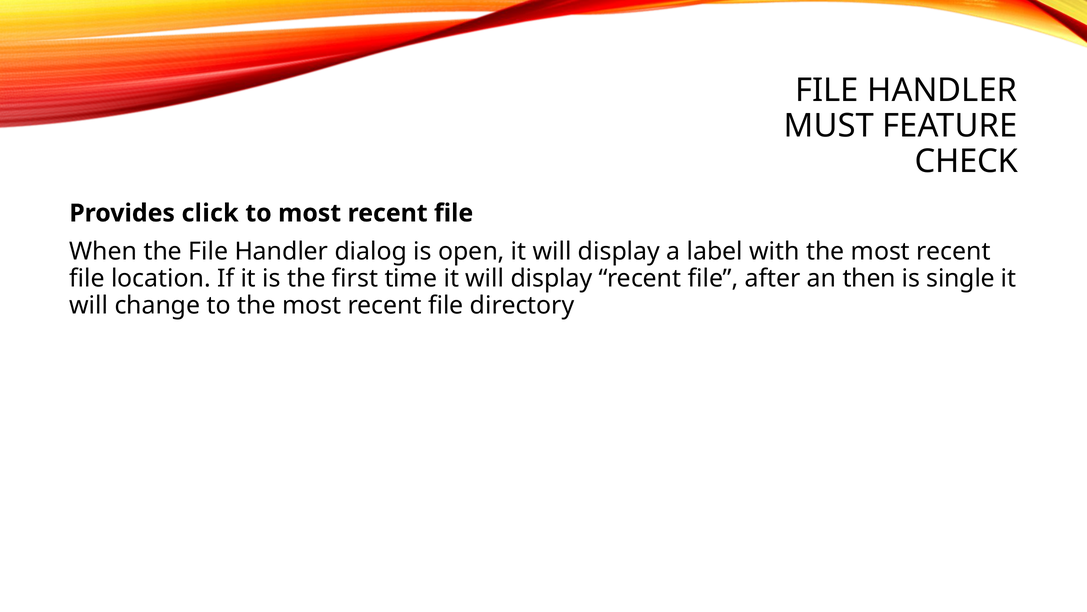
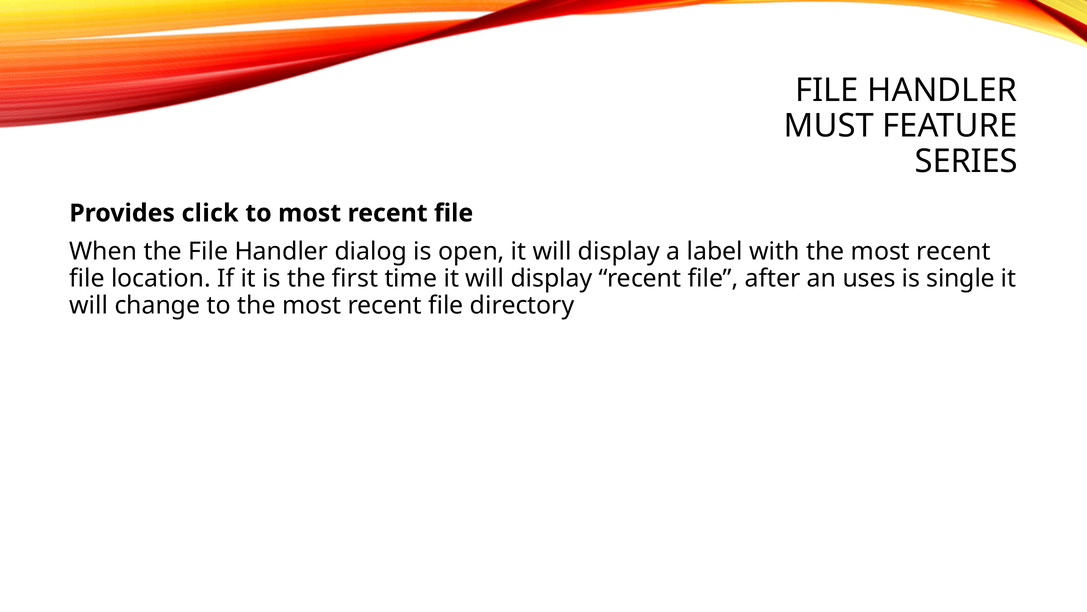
CHECK: CHECK -> SERIES (966, 161)
then: then -> uses (869, 278)
